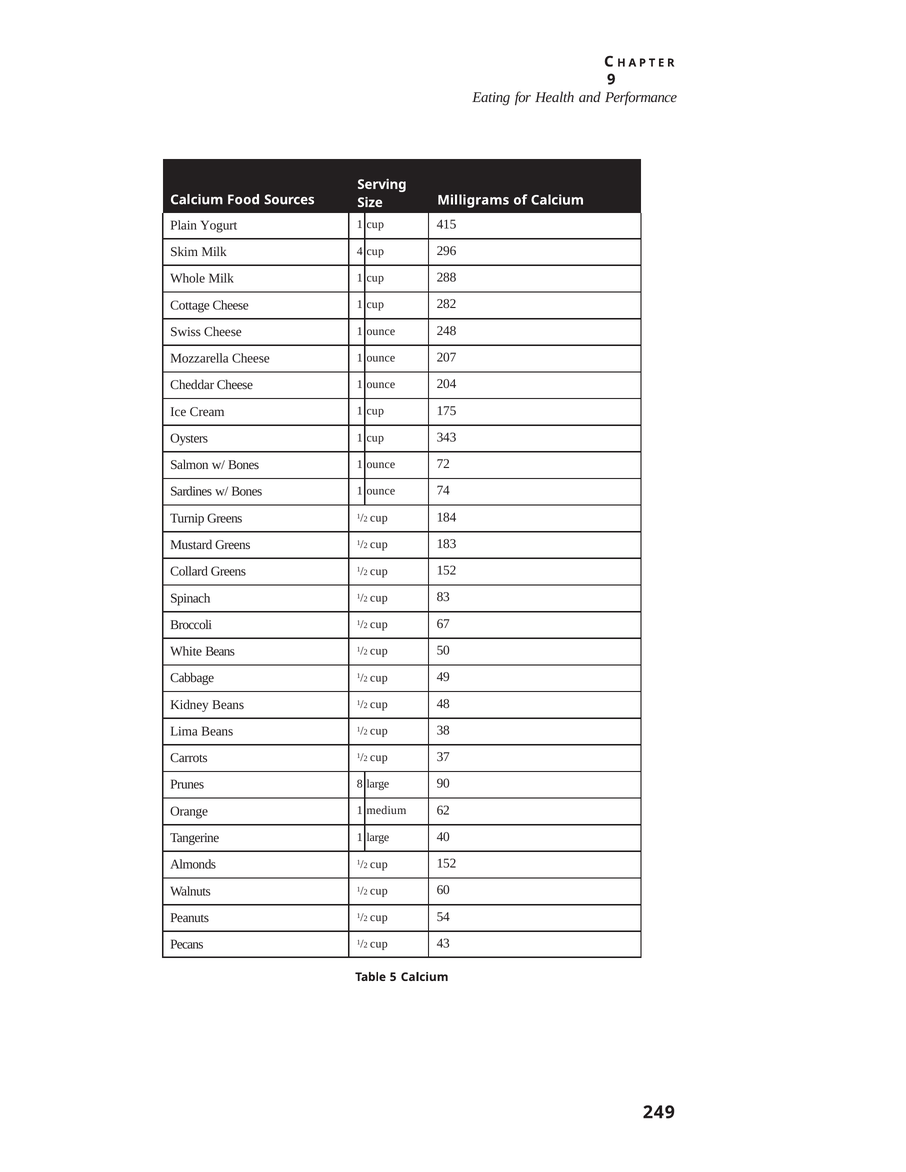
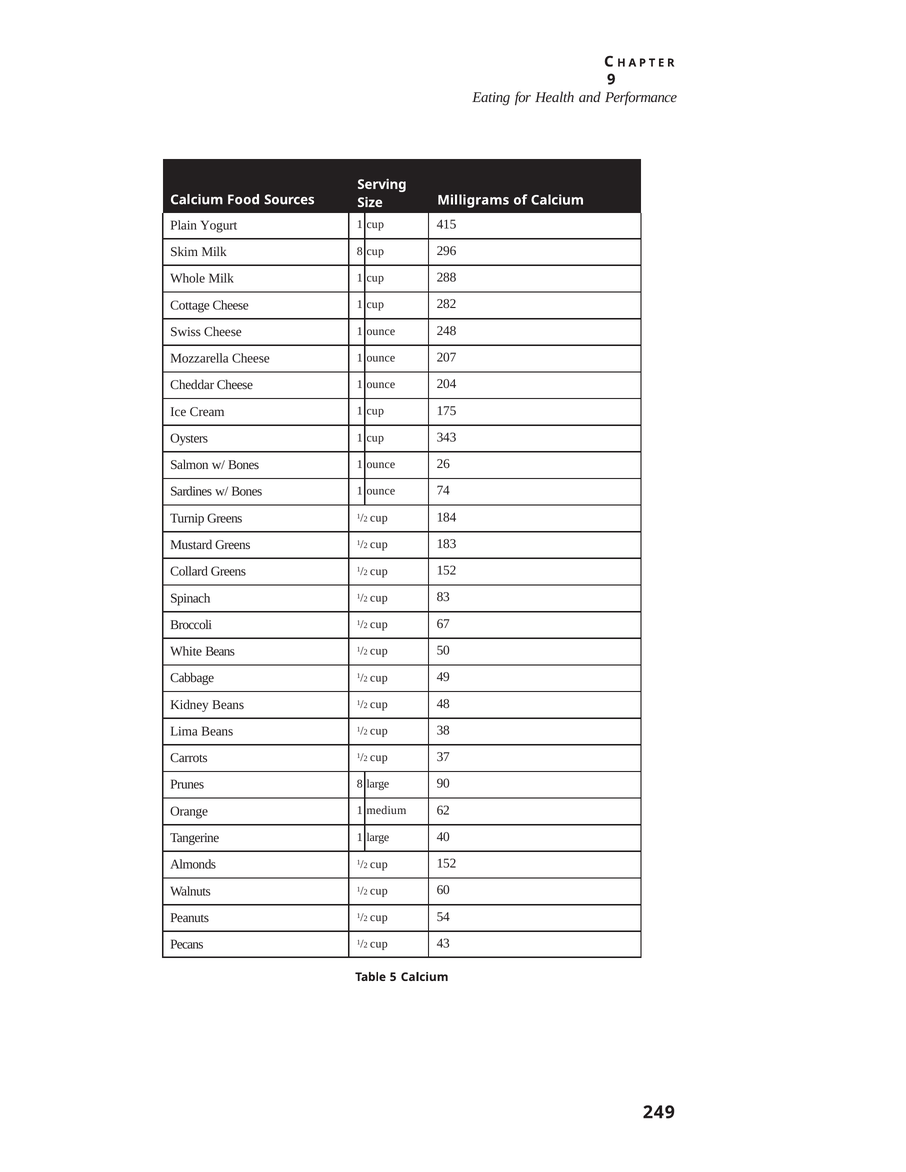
Milk 4: 4 -> 8 (360, 251)
72: 72 -> 26 (443, 464)
